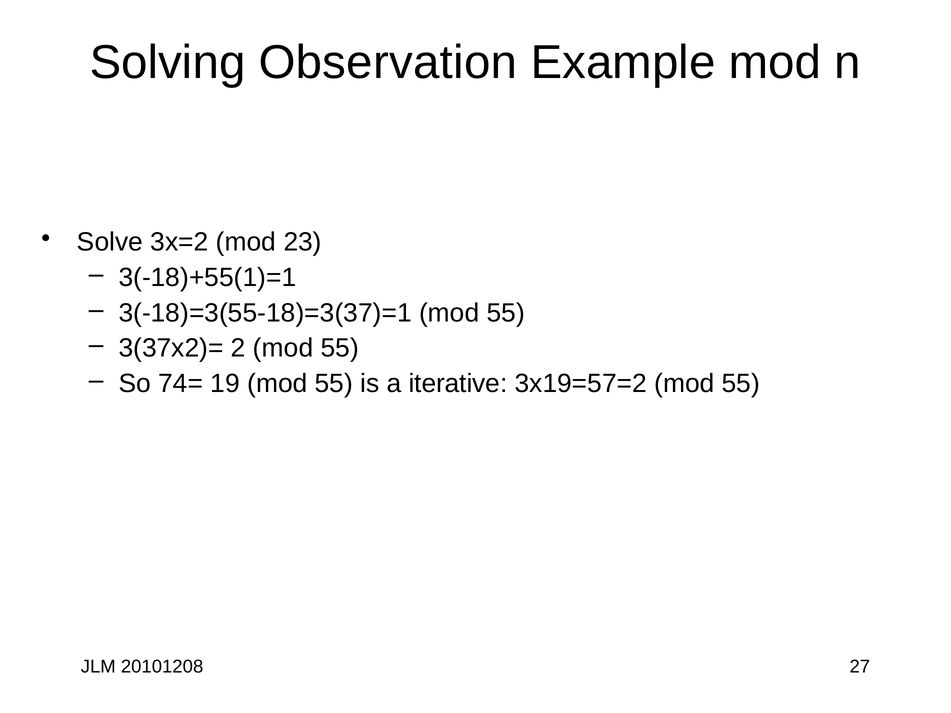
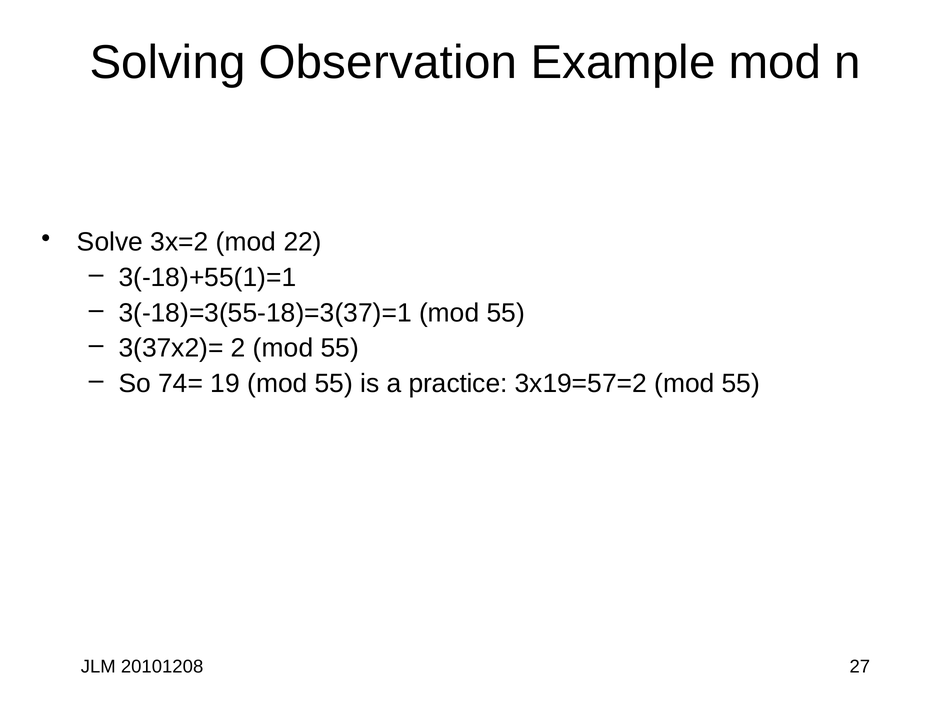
23: 23 -> 22 (303, 242)
iterative: iterative -> practice (458, 384)
